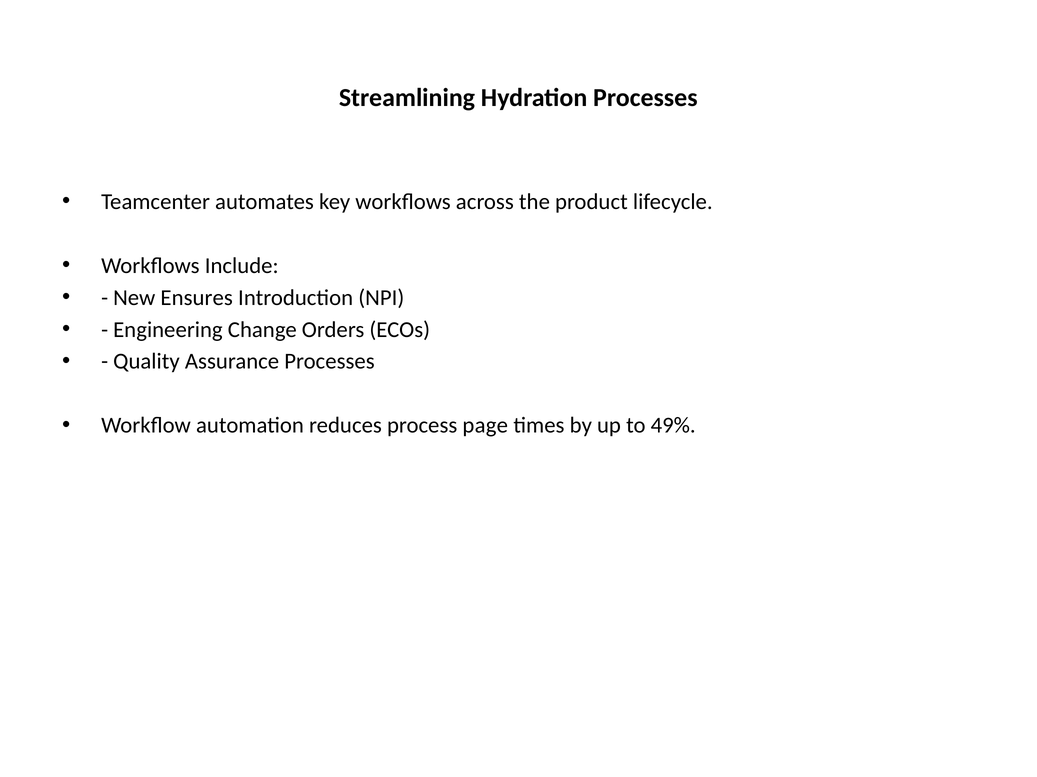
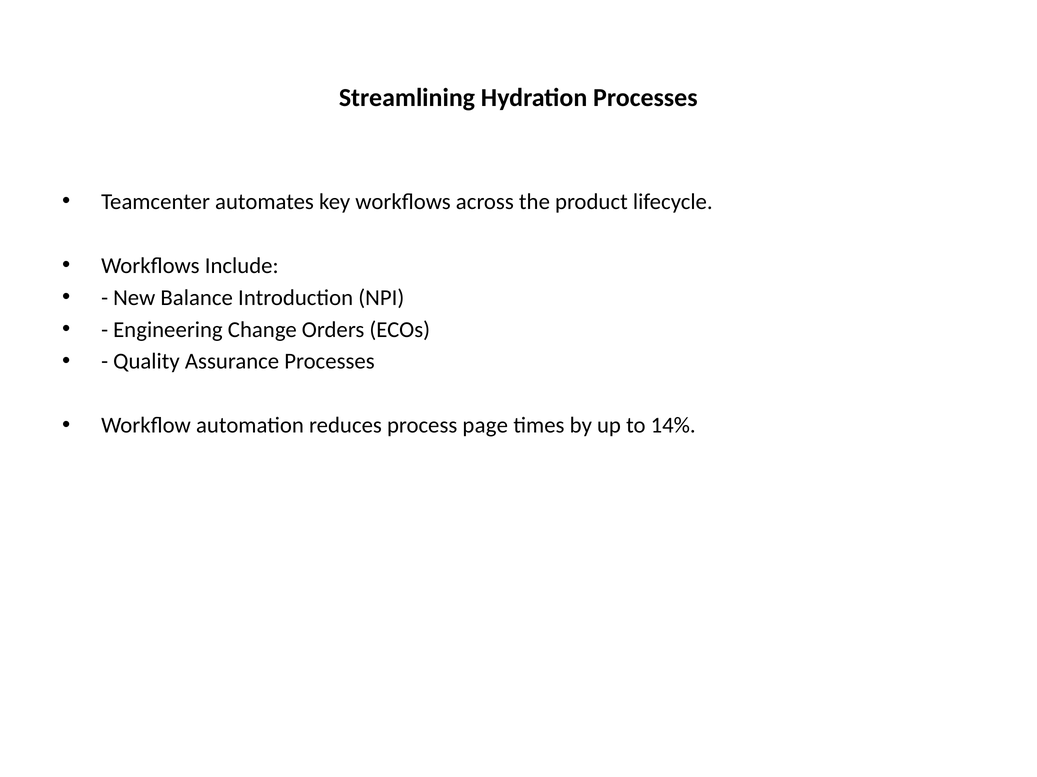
Ensures: Ensures -> Balance (197, 298)
49%: 49% -> 14% (673, 426)
